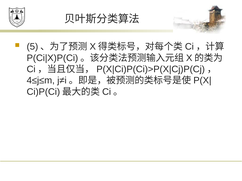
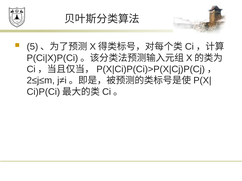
4≤j≤m: 4≤j≤m -> 2≤j≤m (41, 81)
